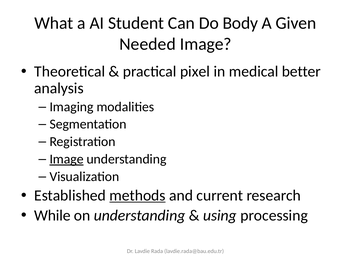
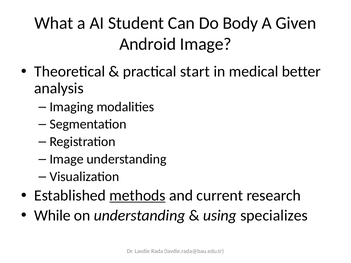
Needed: Needed -> Android (148, 44)
pixel: pixel -> start (195, 72)
Image underline: present -> none (67, 159)
processing: processing -> specializes (274, 216)
